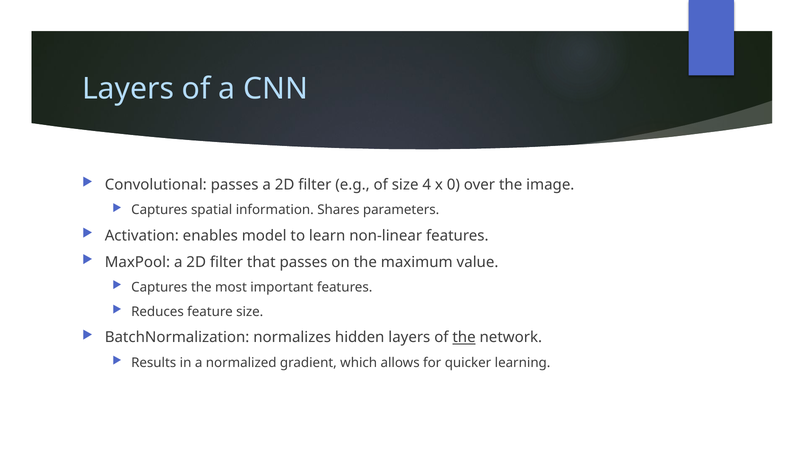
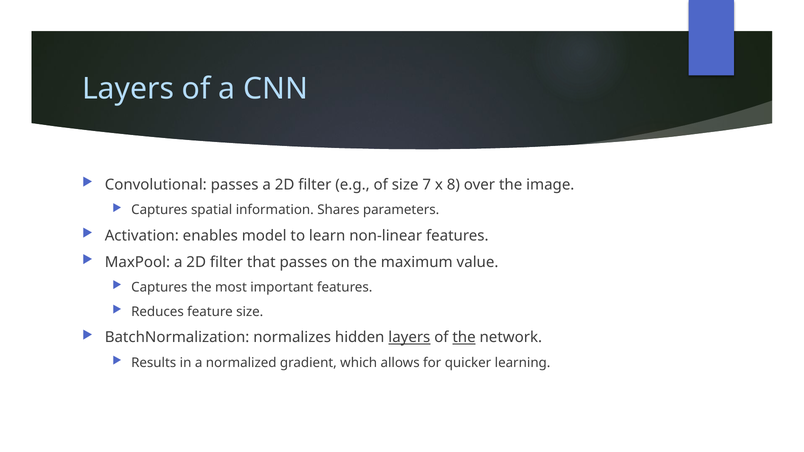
4: 4 -> 7 (427, 185)
0: 0 -> 8 (453, 185)
layers underline: none -> present (409, 338)
